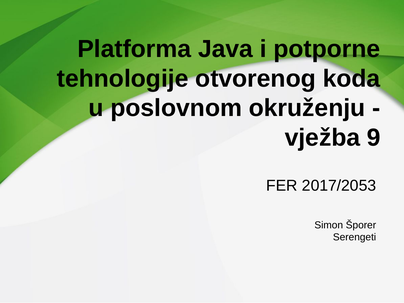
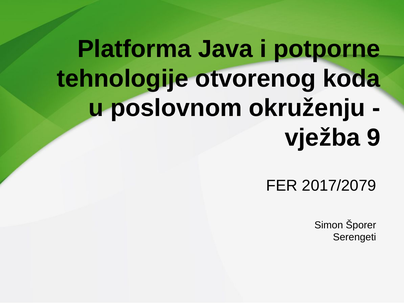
2017/2053: 2017/2053 -> 2017/2079 (339, 186)
